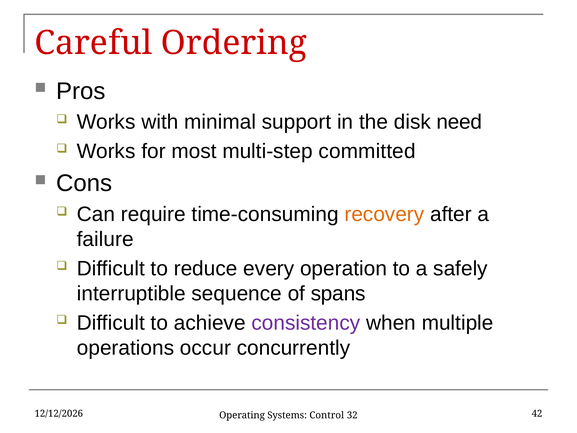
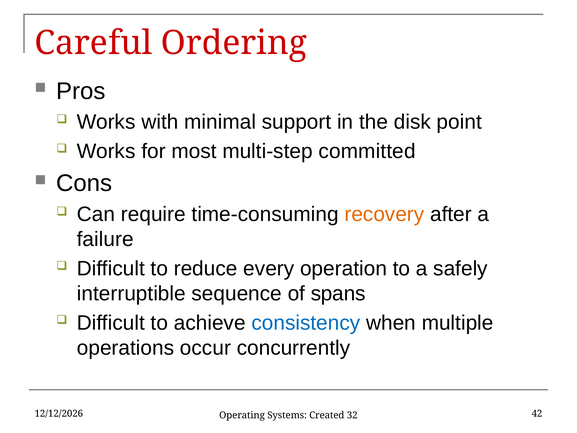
need: need -> point (459, 122)
consistency colour: purple -> blue (306, 323)
Control: Control -> Created (327, 415)
